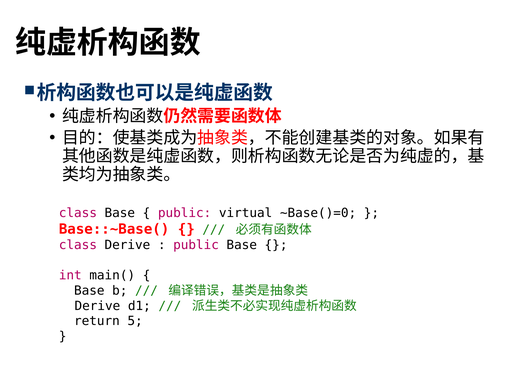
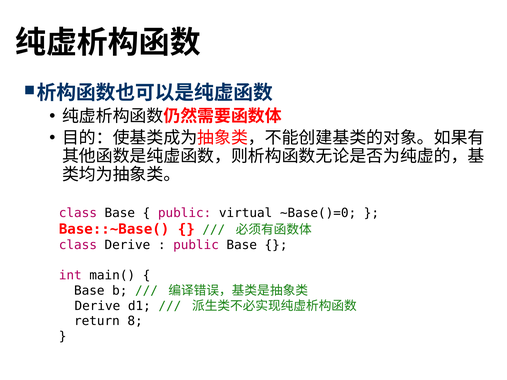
5: 5 -> 8 (135, 321)
